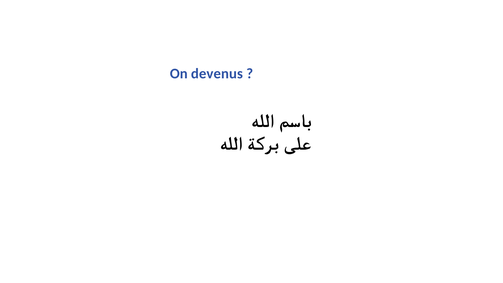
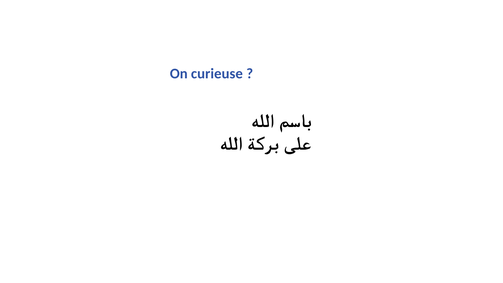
devenus: devenus -> curieuse (217, 74)
